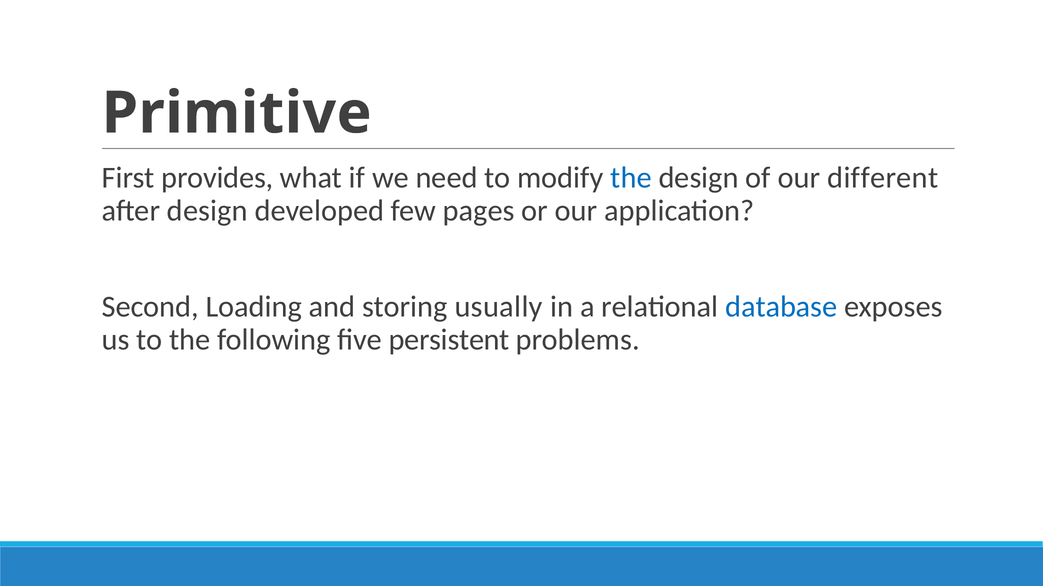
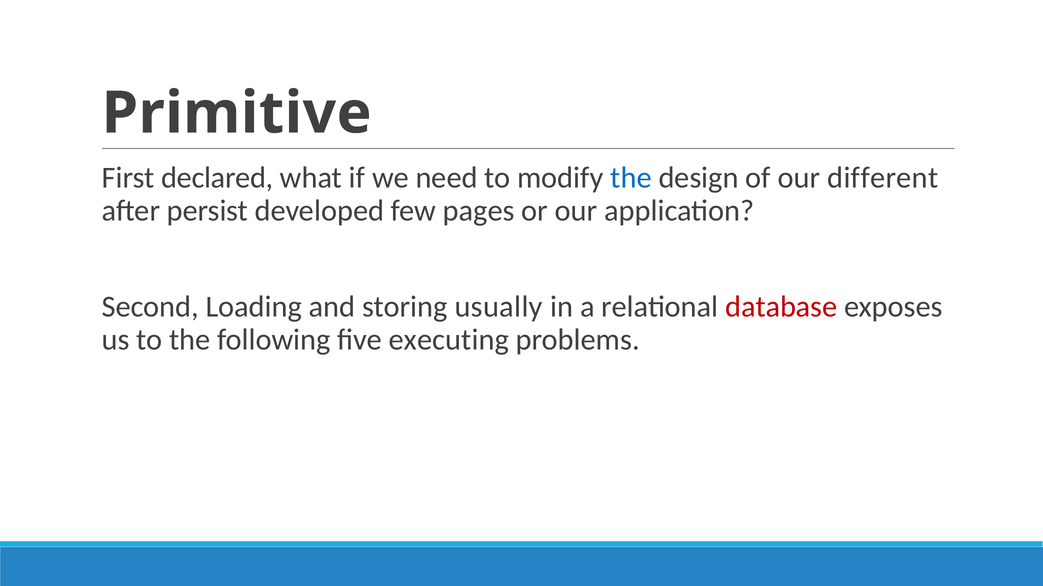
provides: provides -> declared (217, 178)
after design: design -> persist (208, 211)
database colour: blue -> red (781, 307)
persistent: persistent -> executing (449, 340)
